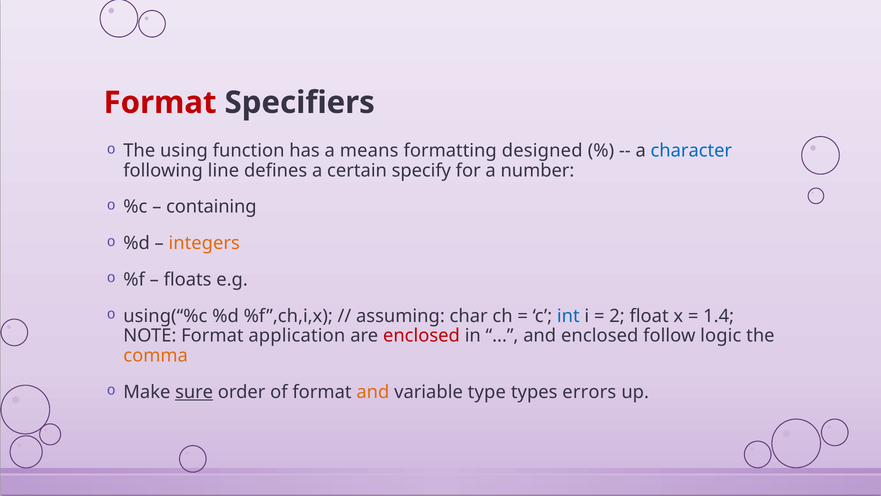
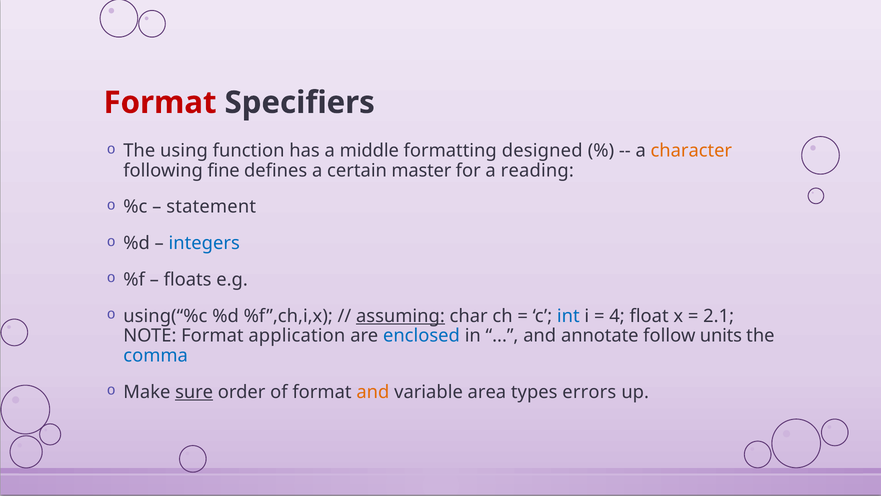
means: means -> middle (369, 151)
character colour: blue -> orange (691, 151)
line: line -> fine (224, 170)
specify: specify -> master (421, 170)
number: number -> reading (537, 170)
containing: containing -> statement (211, 207)
integers colour: orange -> blue (204, 243)
assuming underline: none -> present (400, 316)
2: 2 -> 4 (617, 316)
1.4: 1.4 -> 2.1 (719, 316)
enclosed colour: red -> blue (421, 336)
and enclosed: enclosed -> annotate (600, 336)
logic: logic -> units (721, 336)
comma colour: orange -> blue (156, 355)
type: type -> area (487, 392)
